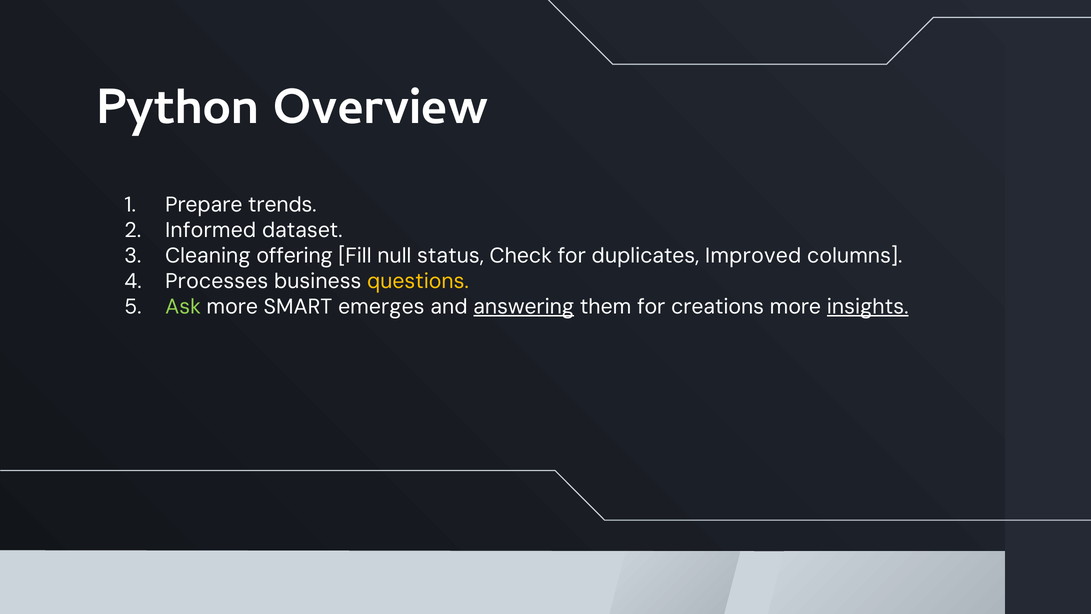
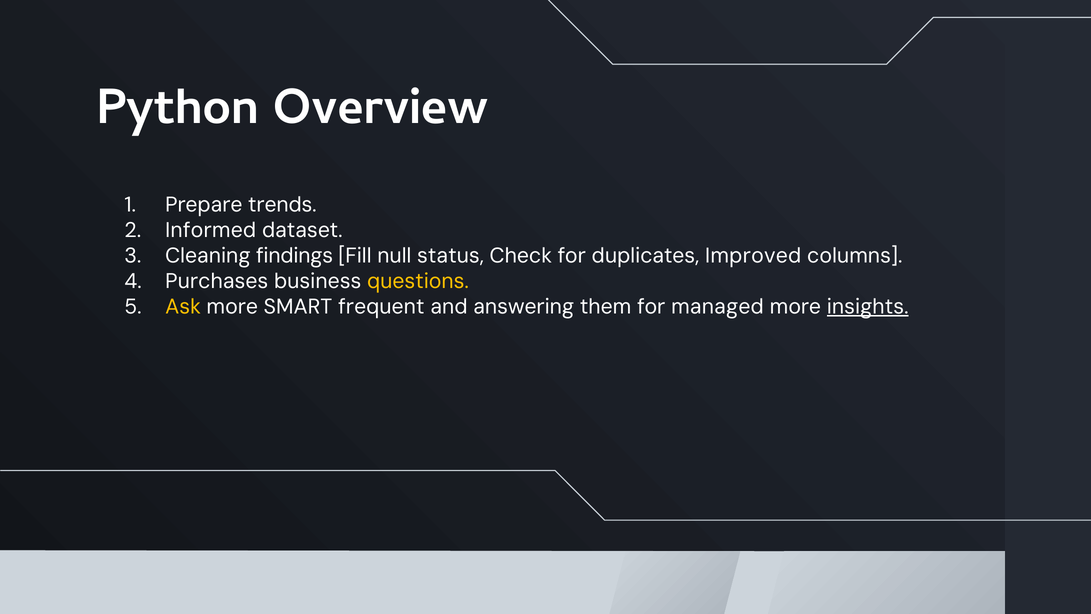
offering: offering -> findings (295, 256)
Processes: Processes -> Purchases (217, 281)
Ask colour: light green -> yellow (183, 307)
emerges: emerges -> frequent (381, 307)
answering underline: present -> none (524, 307)
creations: creations -> managed (717, 307)
